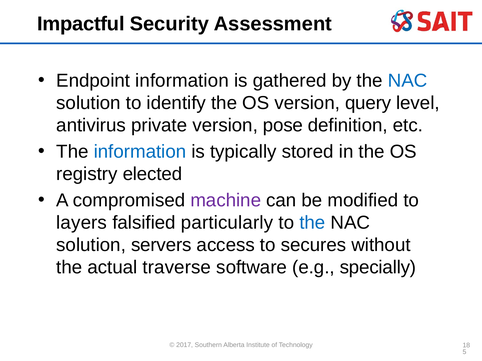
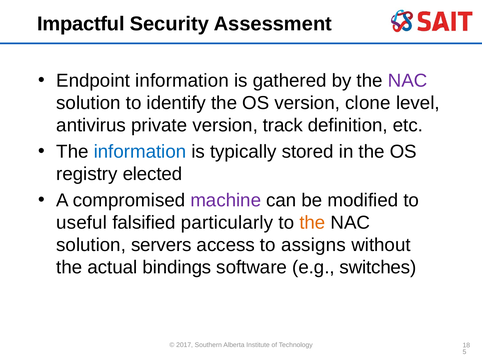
NAC colour: blue -> purple (408, 81)
query: query -> clone (368, 103)
pose: pose -> track (283, 126)
layers: layers -> useful (82, 223)
the colour: blue -> orange (312, 223)
secures: secures -> assigns (313, 245)
traverse: traverse -> bindings (177, 268)
specially: specially -> switches (378, 268)
